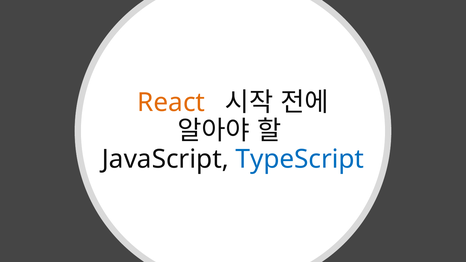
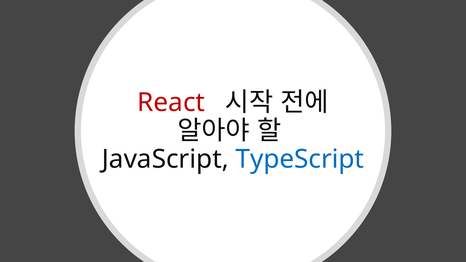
React colour: orange -> red (171, 103)
